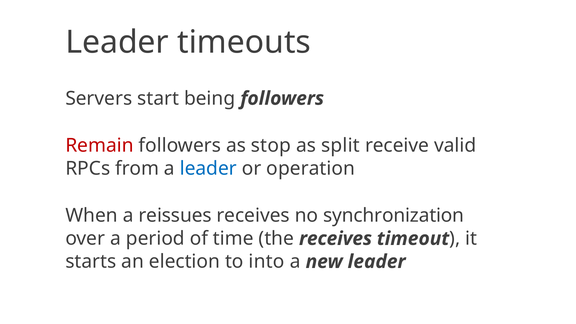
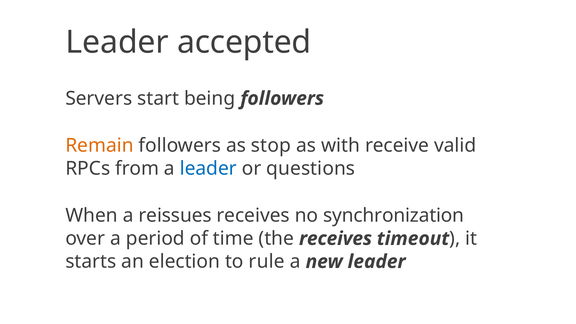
timeouts: timeouts -> accepted (244, 42)
Remain colour: red -> orange (100, 145)
split: split -> with (341, 145)
operation: operation -> questions (311, 169)
into: into -> rule (267, 262)
